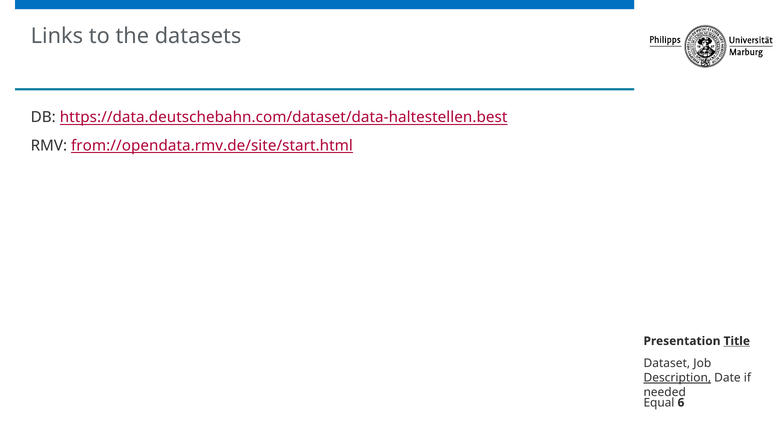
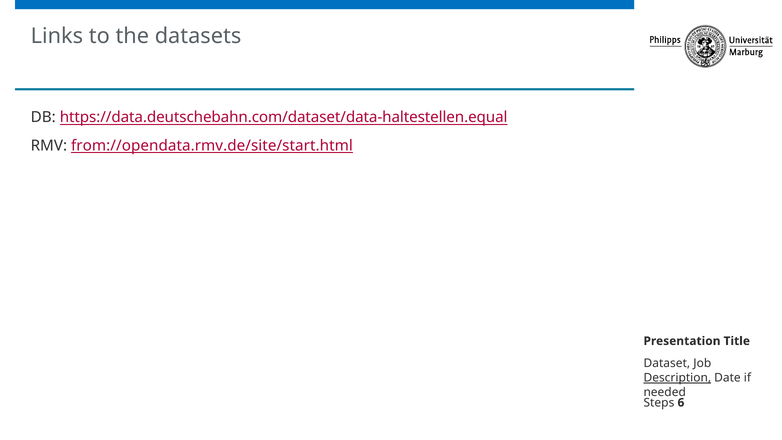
https://data.deutschebahn.com/dataset/data-haltestellen.best: https://data.deutschebahn.com/dataset/data-haltestellen.best -> https://data.deutschebahn.com/dataset/data-haltestellen.equal (284, 117)
Title underline: present -> none (737, 341)
Equal: Equal -> Steps (659, 403)
